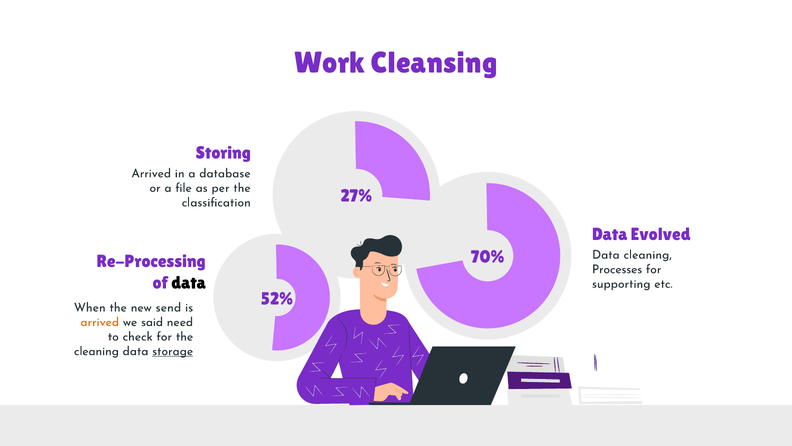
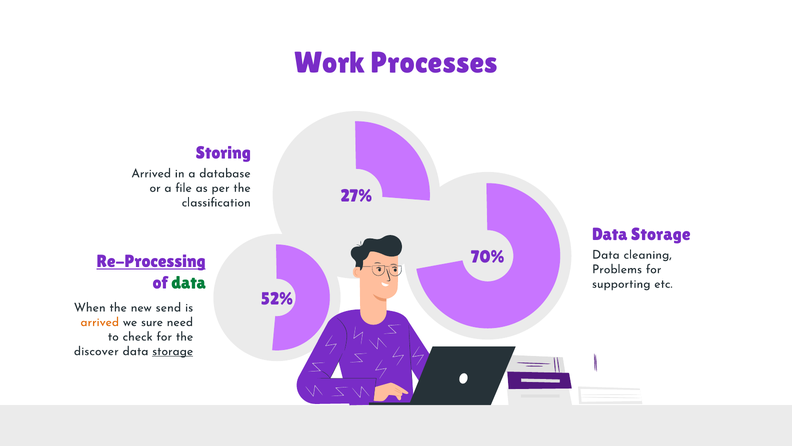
Cleansing: Cleansing -> Processes (434, 63)
Evolved: Evolved -> Storage (661, 234)
Re-Processing underline: none -> present (151, 261)
Processes: Processes -> Problems (617, 269)
data colour: black -> green (189, 282)
said: said -> sure (152, 322)
cleaning: cleaning -> discover (96, 351)
